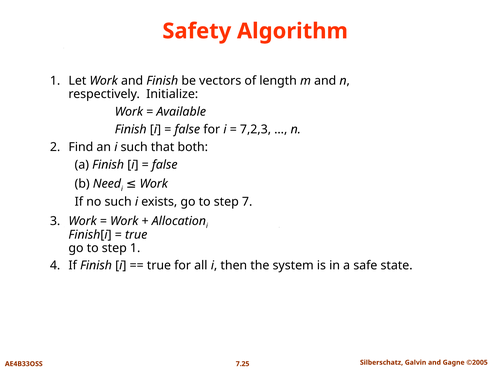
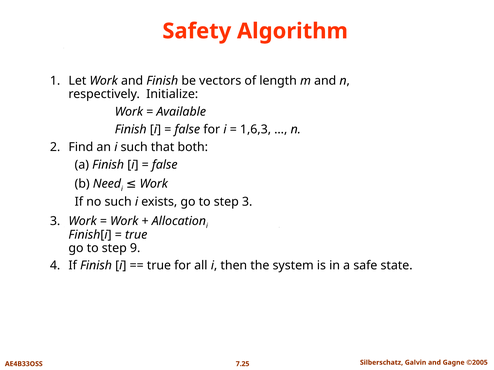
7,2,3: 7,2,3 -> 1,6,3 (256, 130)
step 7: 7 -> 3 (247, 202)
step 1: 1 -> 9 (135, 248)
